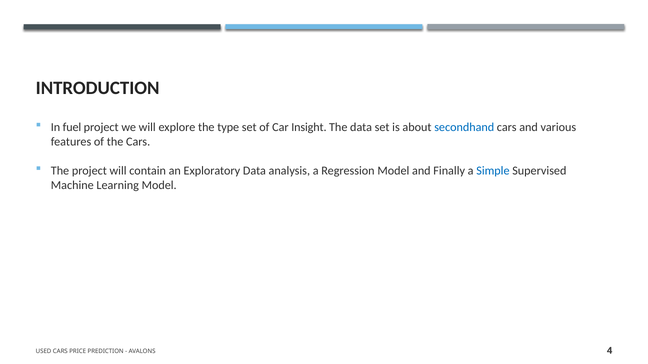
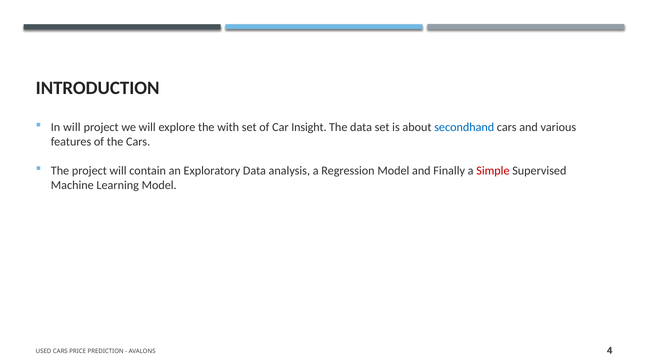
In fuel: fuel -> will (72, 127)
type: type -> with (228, 127)
Simple colour: blue -> red (493, 171)
